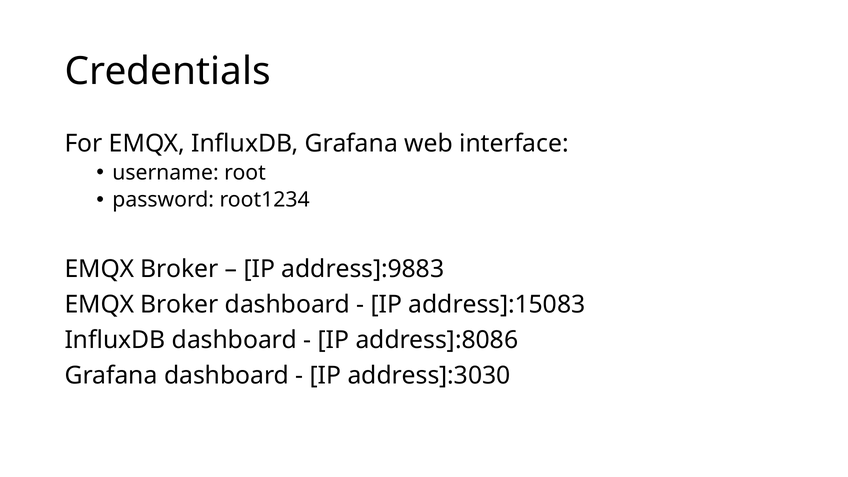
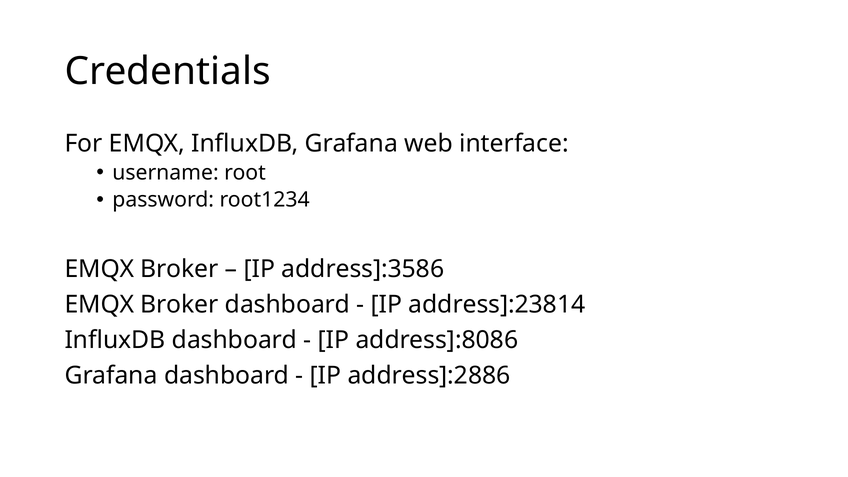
address]:9883: address]:9883 -> address]:3586 (363, 269)
address]:15083: address]:15083 -> address]:23814 (497, 305)
address]:3030: address]:3030 -> address]:2886 (429, 376)
